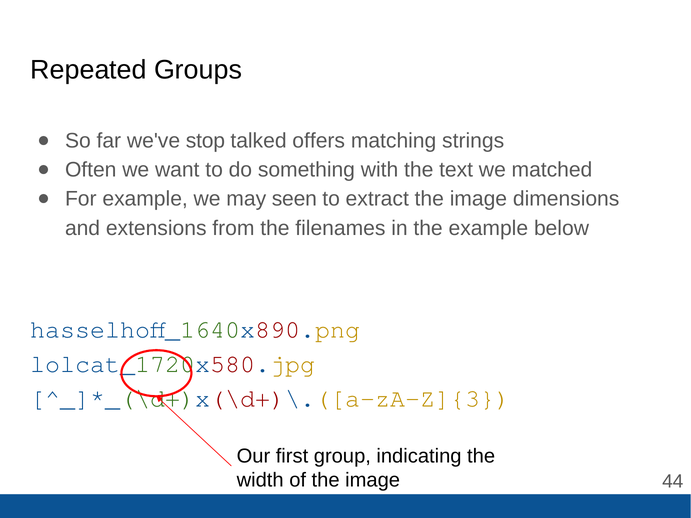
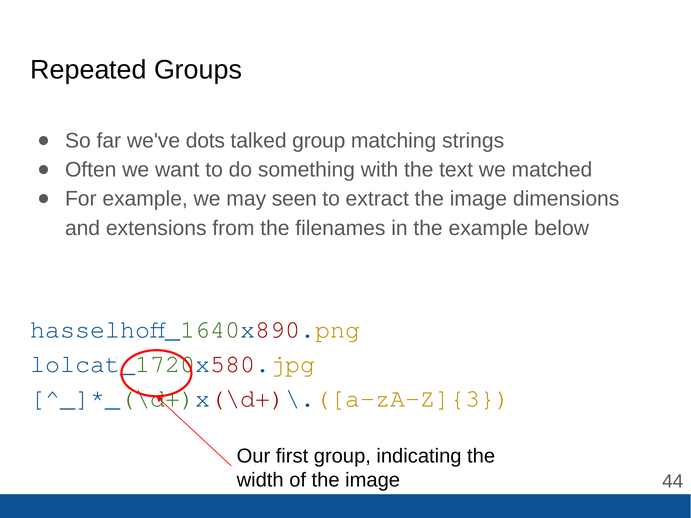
stop: stop -> dots (205, 141)
talked offers: offers -> group (319, 141)
